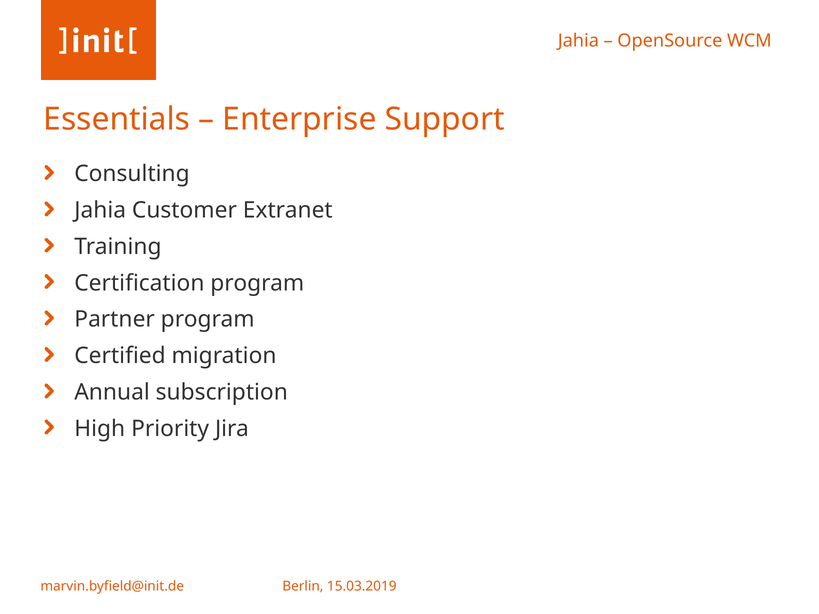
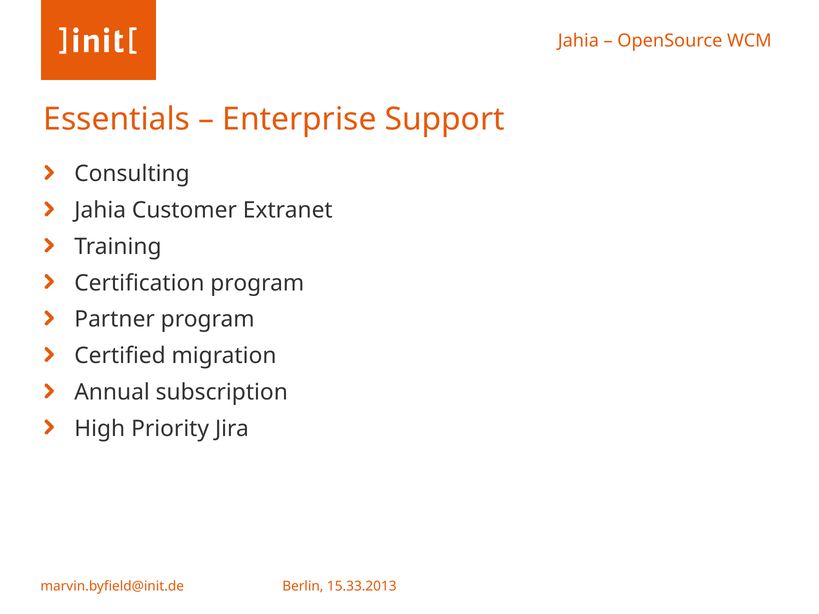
15.03.2019: 15.03.2019 -> 15.33.2013 (362, 586)
